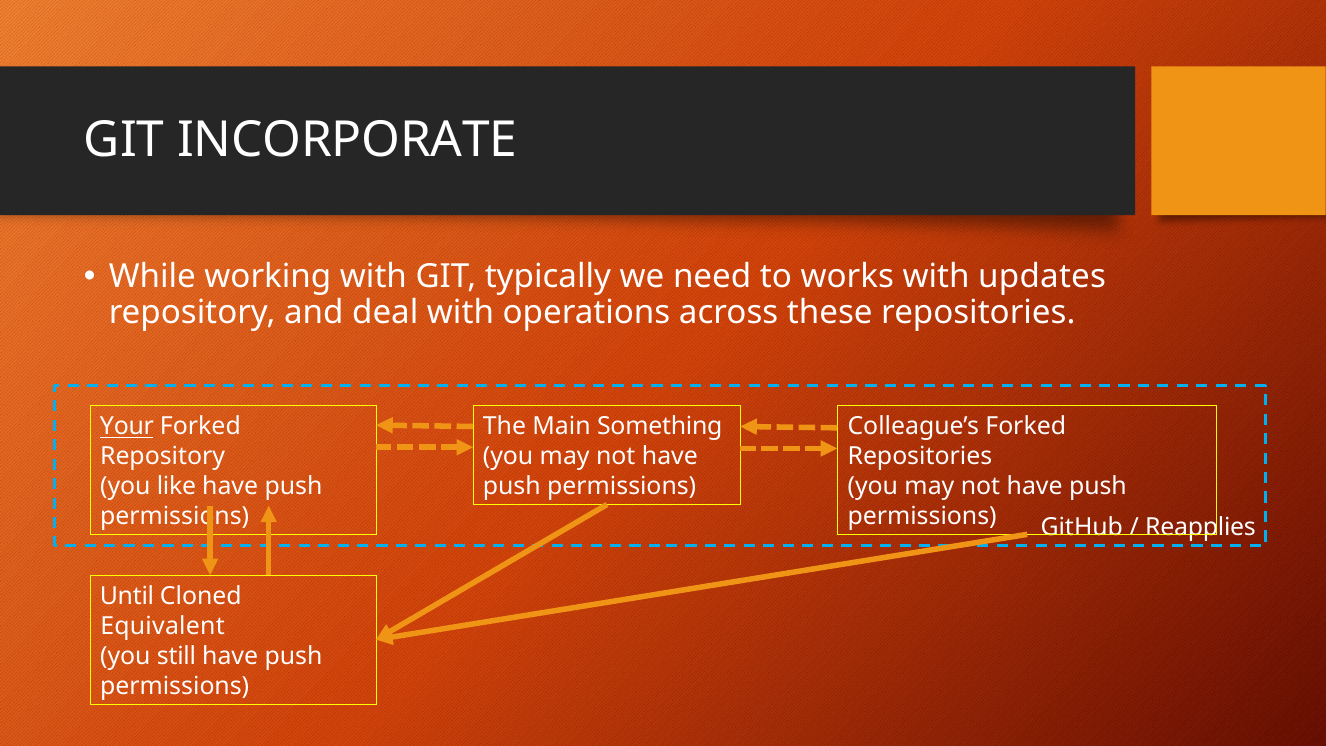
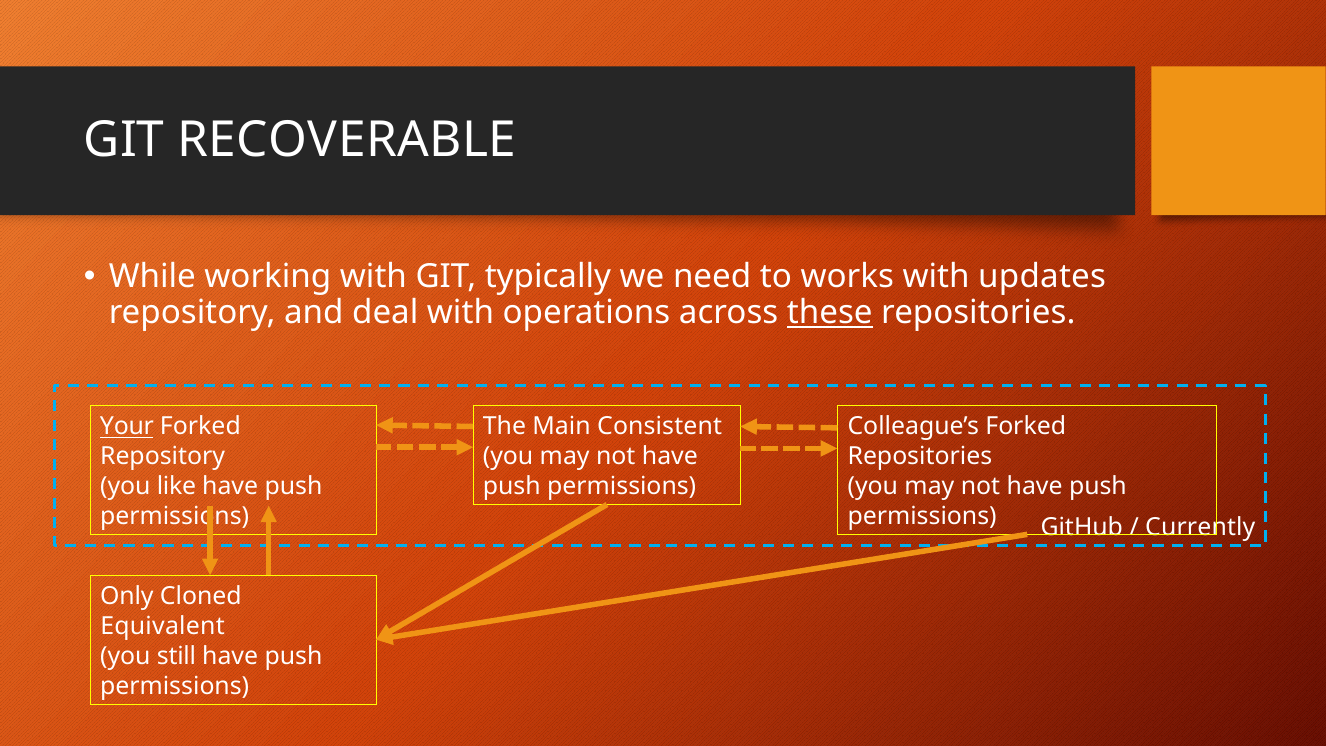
INCORPORATE: INCORPORATE -> RECOVERABLE (347, 140)
these underline: none -> present (830, 313)
Something: Something -> Consistent (660, 427)
Reapplies: Reapplies -> Currently (1200, 527)
Until: Until -> Only (127, 596)
